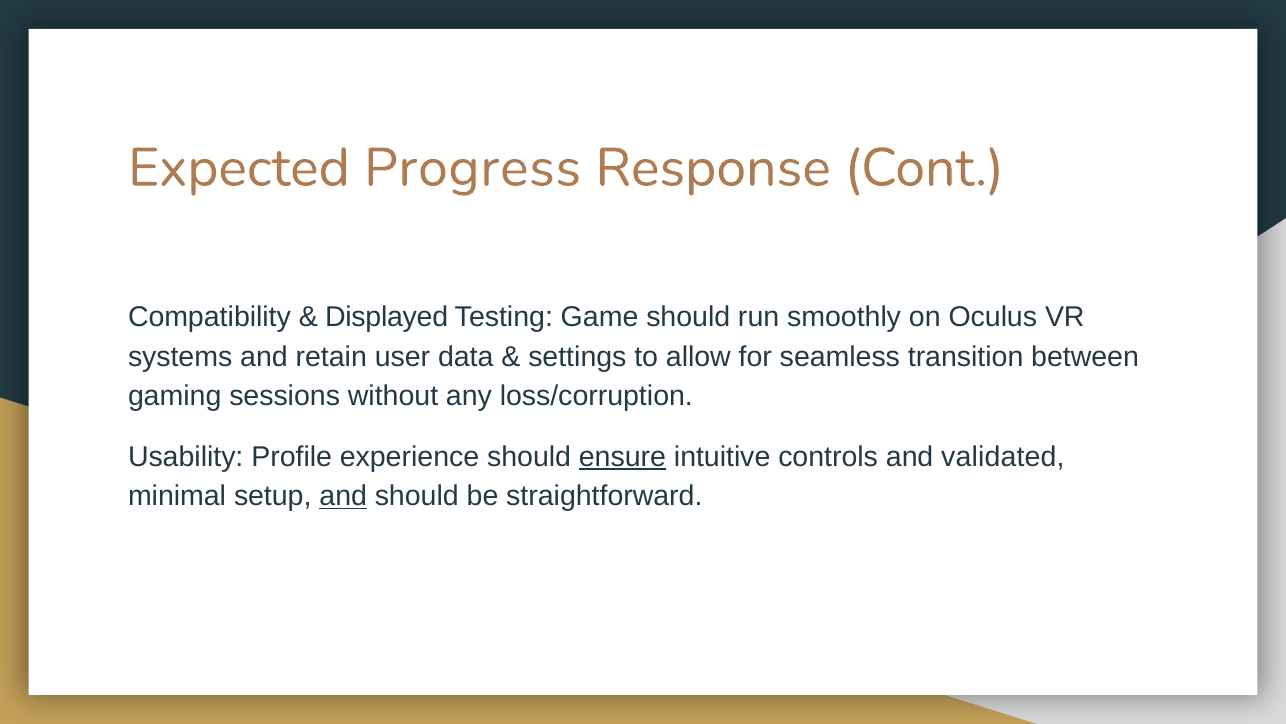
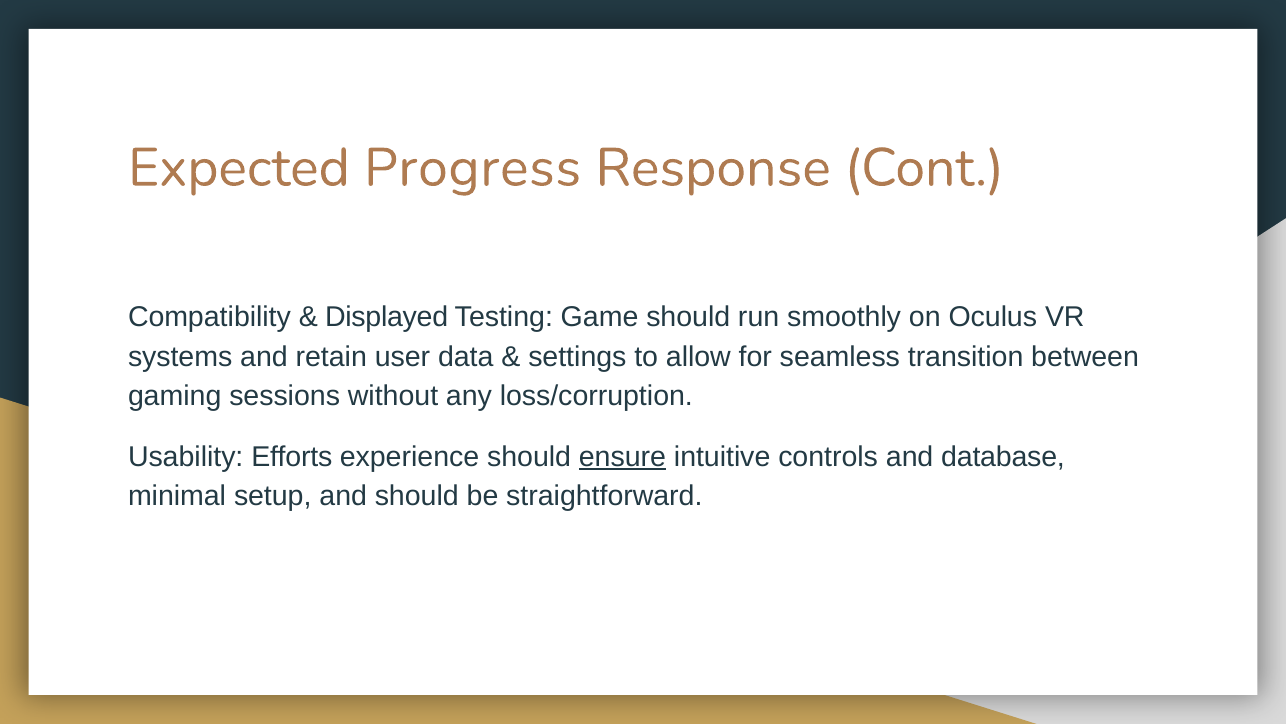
Profile: Profile -> Efforts (292, 456)
validated: validated -> database (1003, 456)
and underline: present -> none (343, 496)
